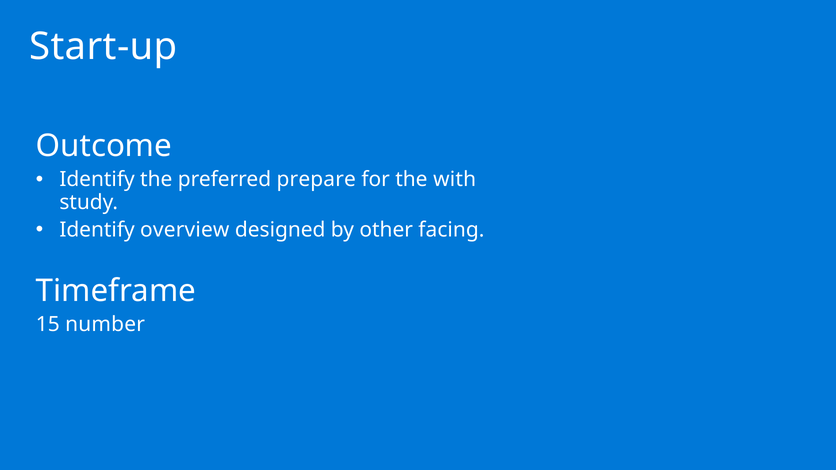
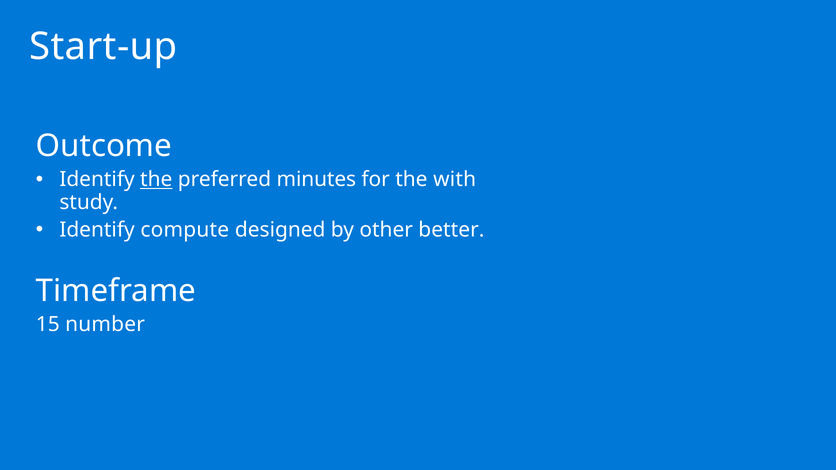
the underline: none -> present (156, 180)
prepare: prepare -> minutes (316, 180)
overview: overview -> compute (185, 230)
facing: facing -> better (451, 230)
